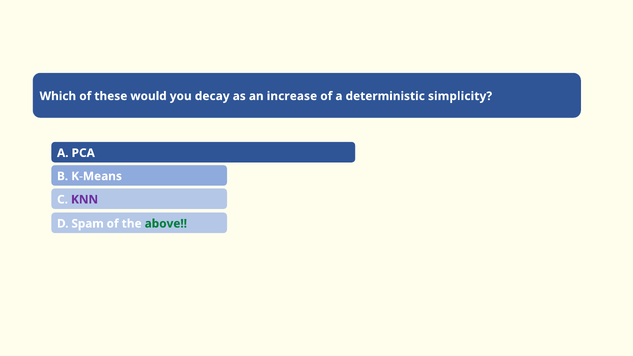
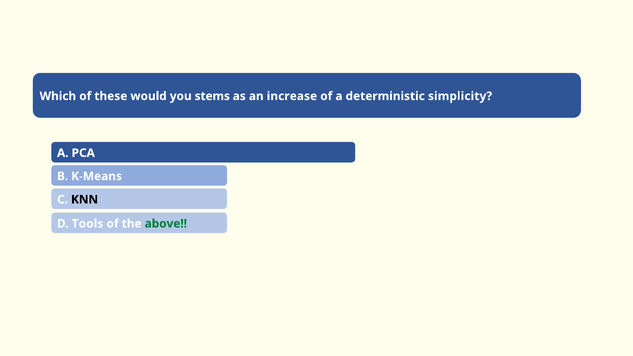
decay: decay -> stems (212, 96)
KNN colour: purple -> black (85, 200)
Spam: Spam -> Tools (87, 224)
